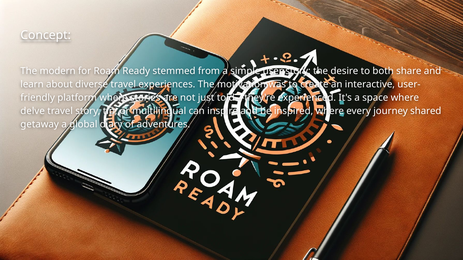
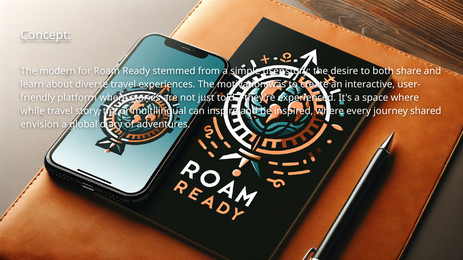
delve: delve -> while (33, 111)
getaway: getaway -> envision (40, 124)
